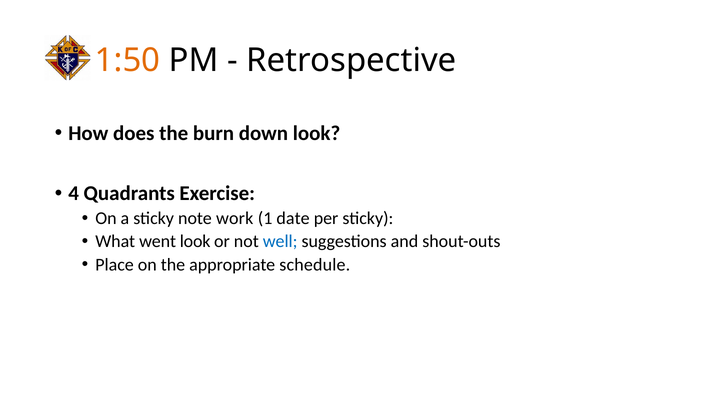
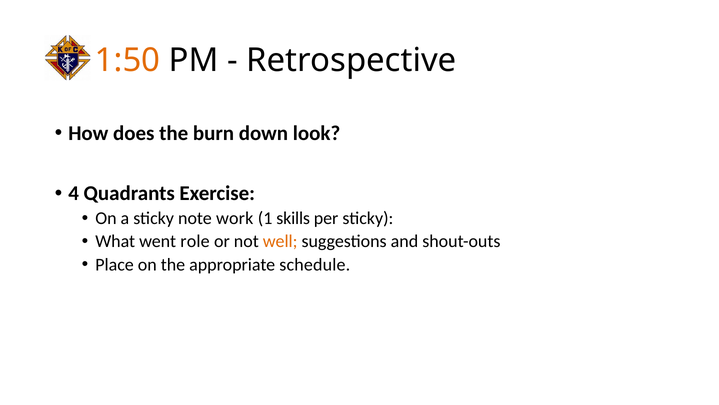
date: date -> skills (293, 218)
went look: look -> role (195, 241)
well colour: blue -> orange (280, 241)
